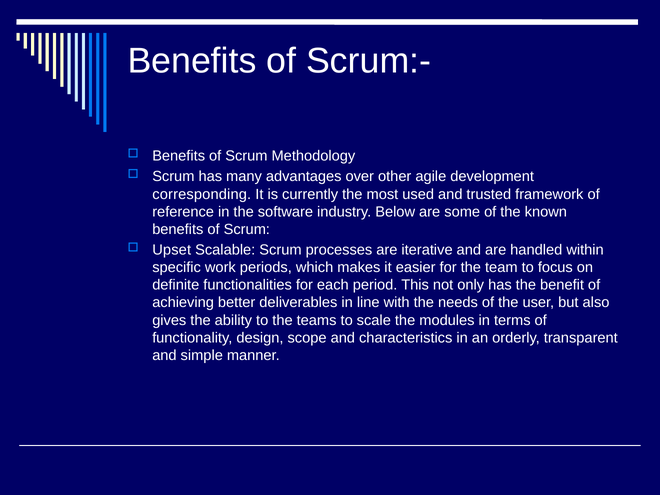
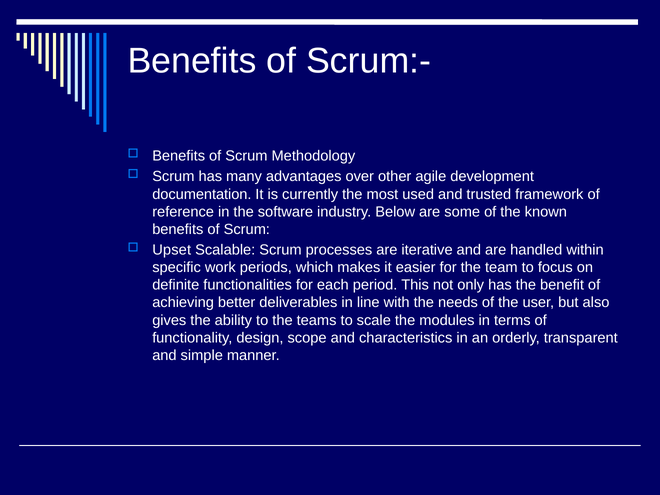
corresponding: corresponding -> documentation (202, 194)
